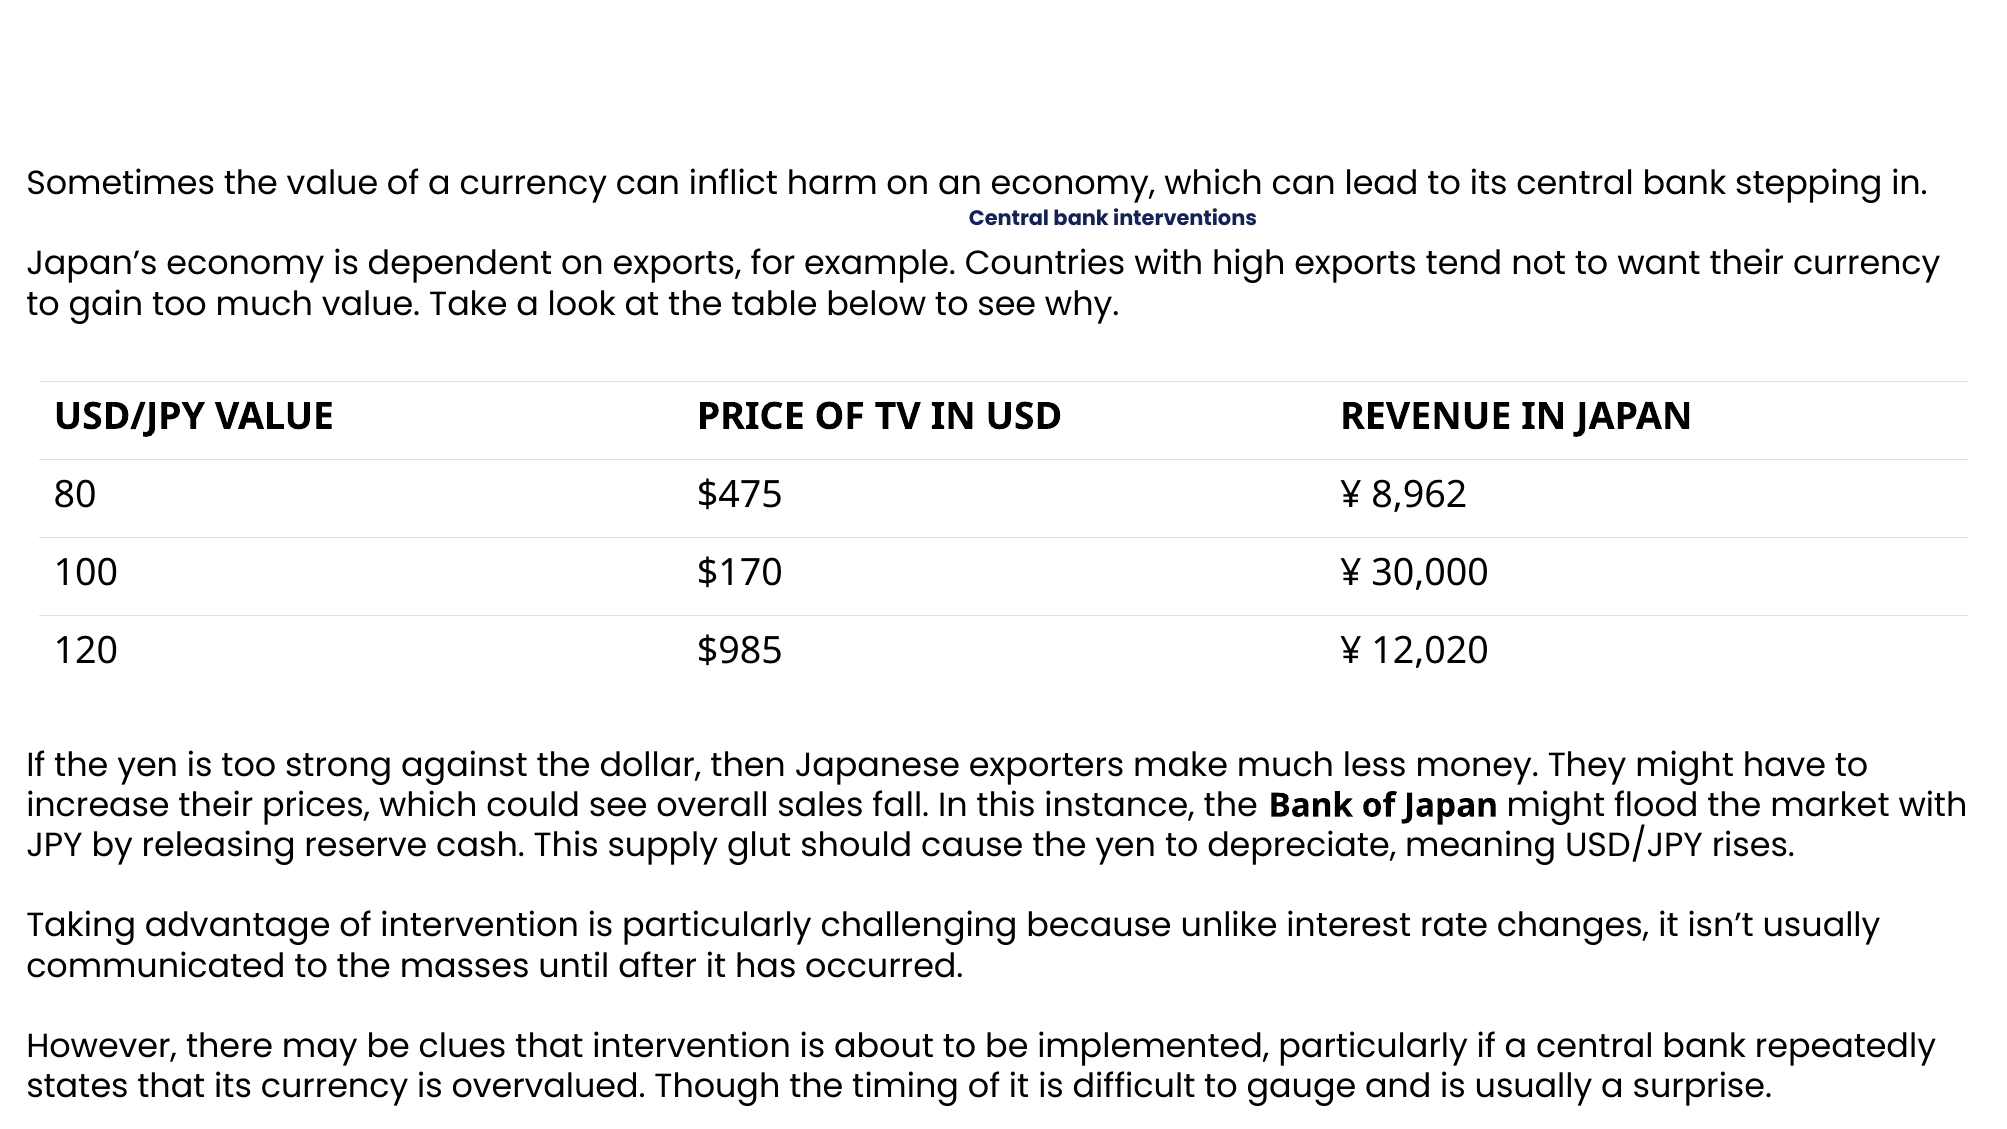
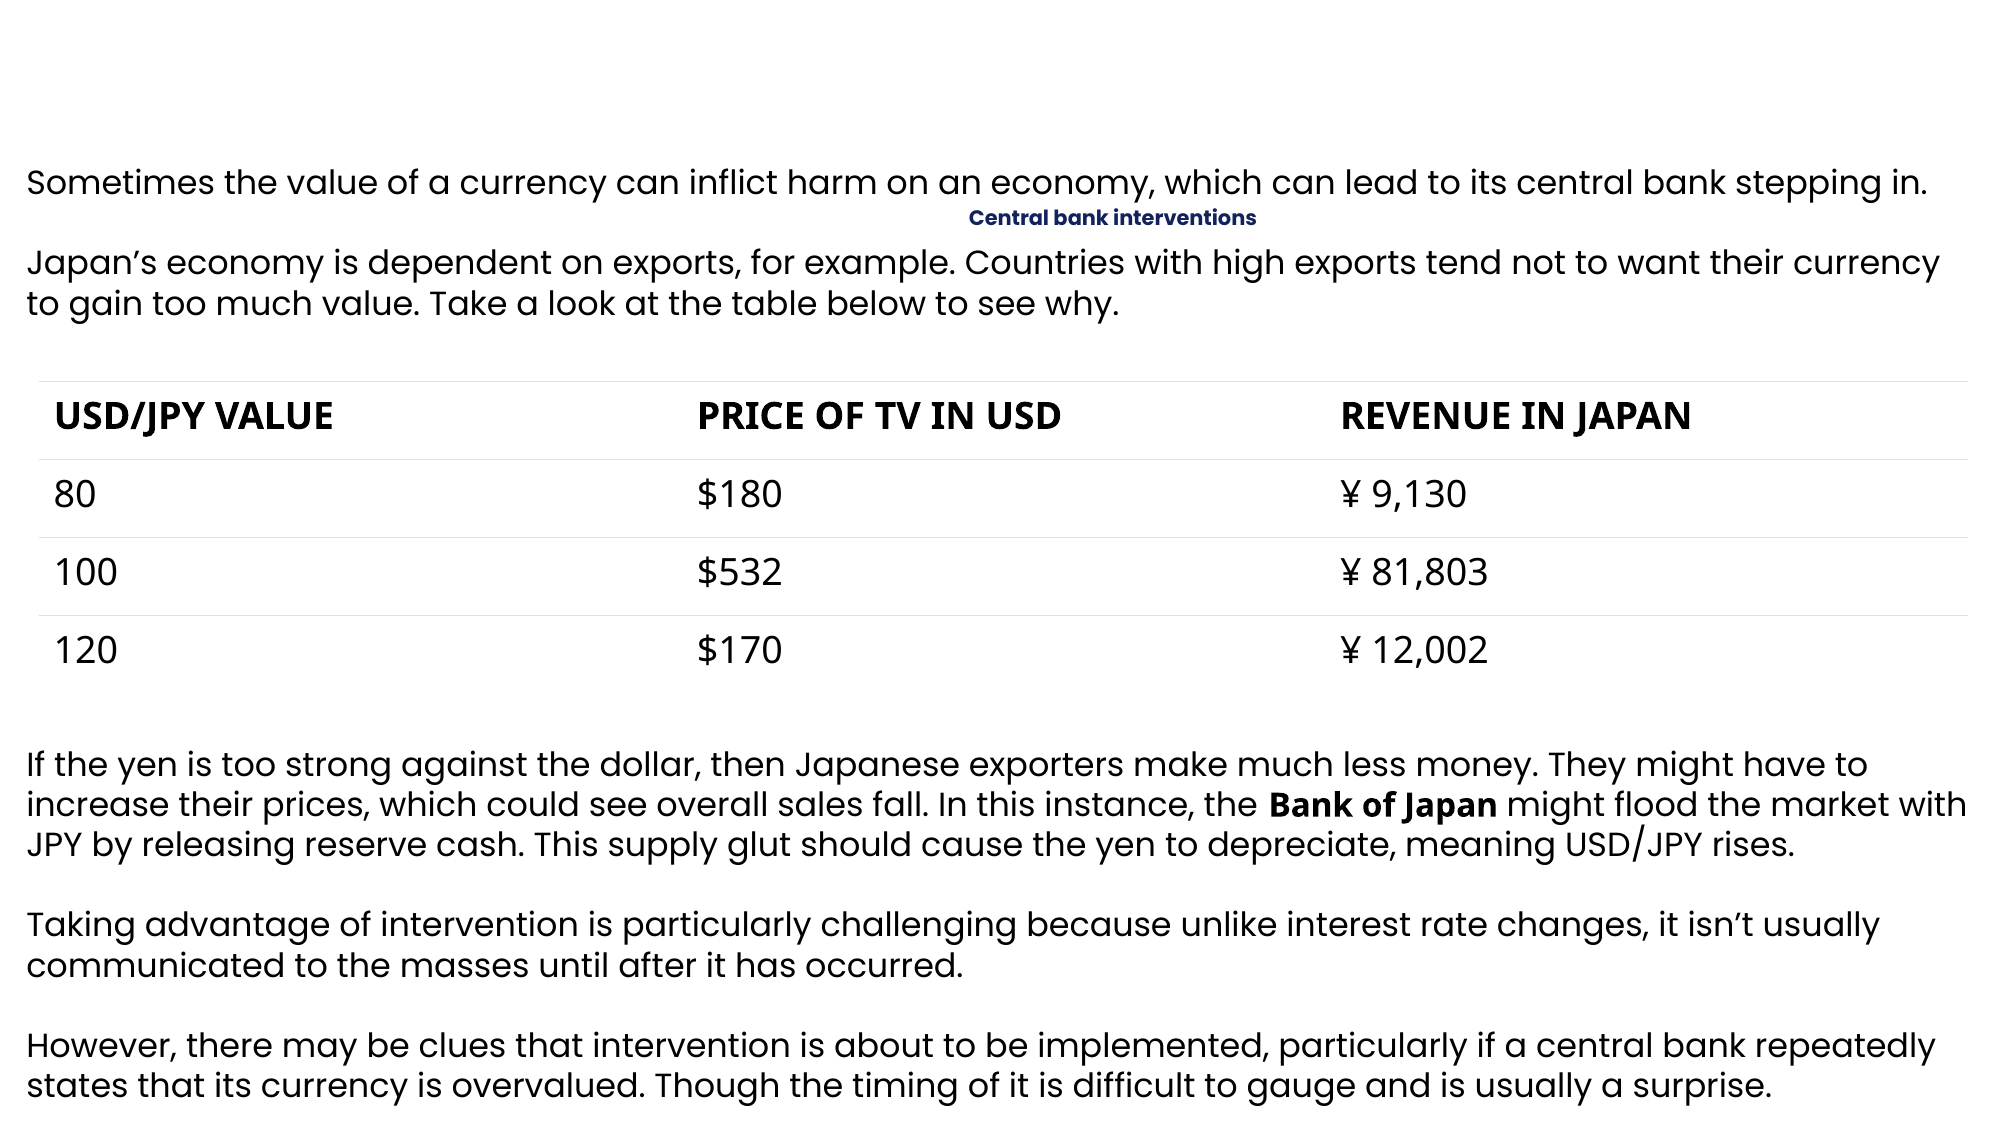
$475: $475 -> $180 (740, 495)
8,962: 8,962 -> 9,130 (1419, 495)
$170: $170 -> $532 (740, 573)
30,000: 30,000 -> 81,803 (1430, 573)
$985: $985 -> $170 (740, 651)
12,020: 12,020 -> 12,002 (1430, 651)
